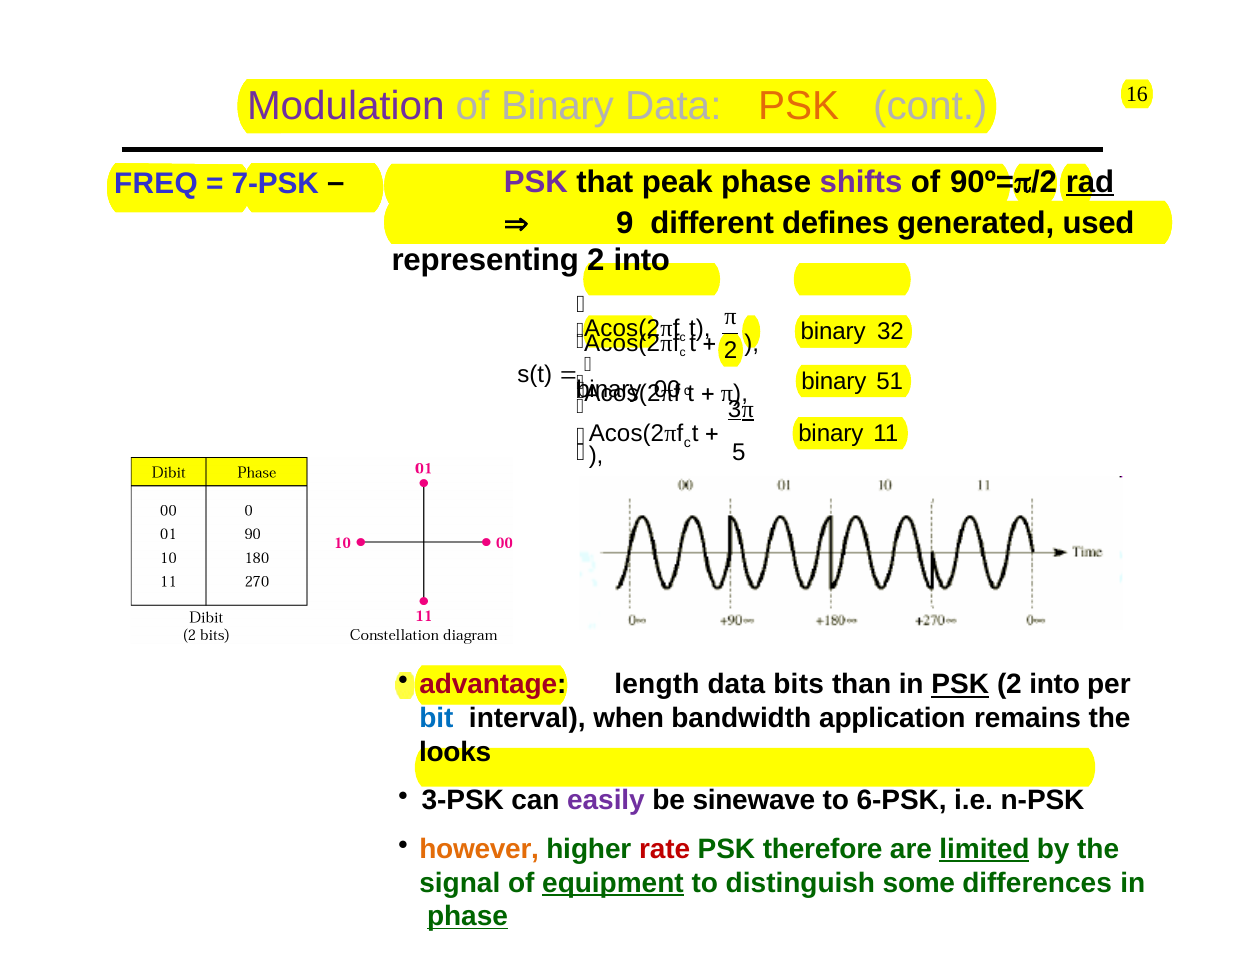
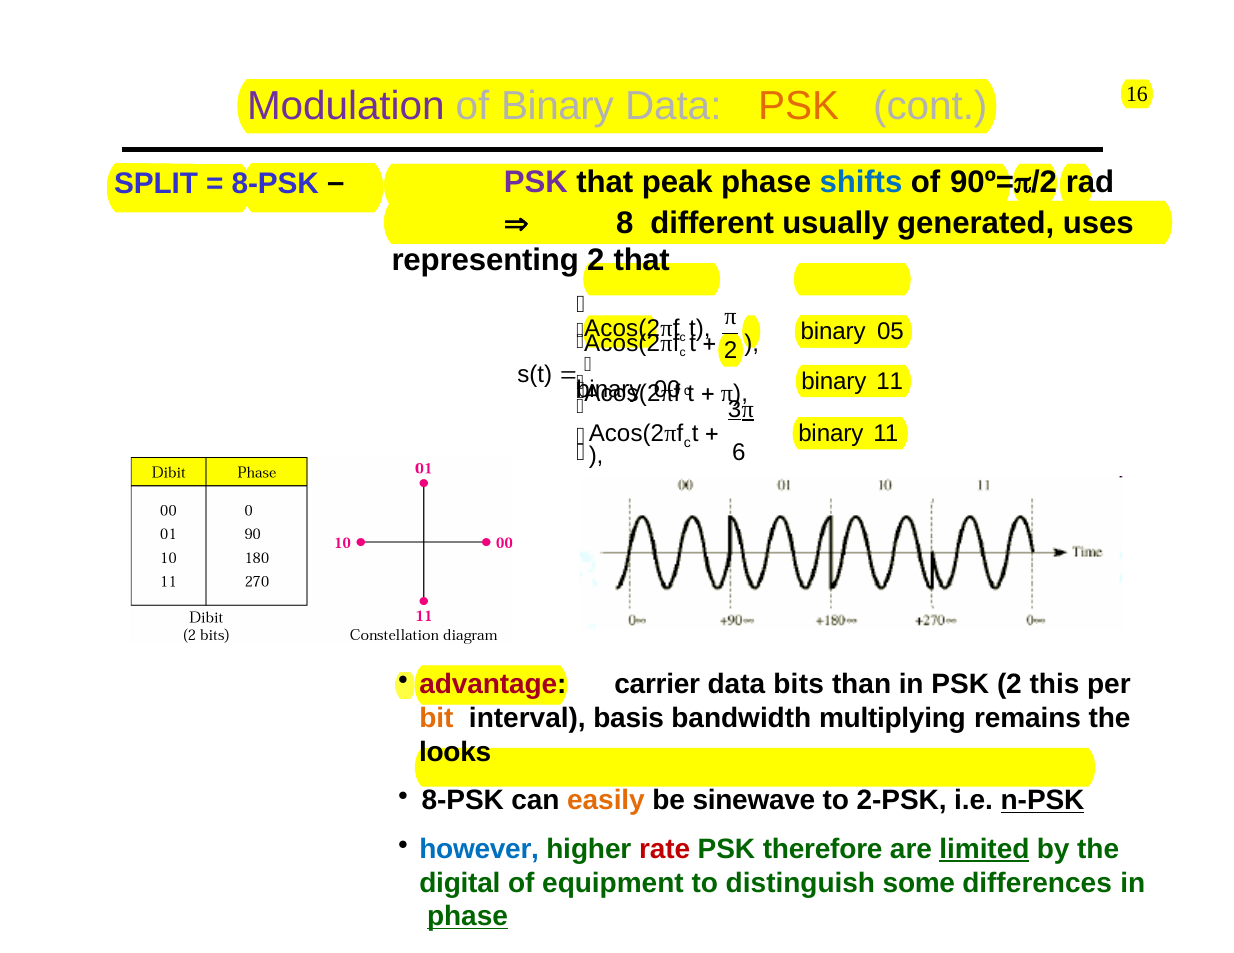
FREQ: FREQ -> SPLIT (156, 184)
7-PSK: 7-PSK -> 8-PSK (275, 184)
shifts colour: purple -> blue (861, 182)
rad underline: present -> none (1090, 182)
9: 9 -> 8 (625, 223)
defines: defines -> usually (836, 223)
used: used -> uses (1098, 223)
representing 2 into: into -> that (642, 260)
32: 32 -> 05 (890, 332)
51: 51 -> 11 (890, 382)
5: 5 -> 6 (739, 453)
length: length -> carrier (657, 685)
PSK underline: present -> none (960, 685)
into: into -> this (1055, 685)
bit colour: blue -> orange (436, 719)
when: when -> basis (629, 719)
application: application -> multiplying (892, 719)
3-PSK: 3-PSK -> 8-PSK (463, 801)
easily colour: purple -> orange (606, 801)
6-PSK: 6-PSK -> 2-PSK (902, 801)
n-PSK underline: none -> present (1043, 801)
however colour: orange -> blue (479, 850)
signal: signal -> digital (460, 883)
equipment underline: present -> none (613, 883)
